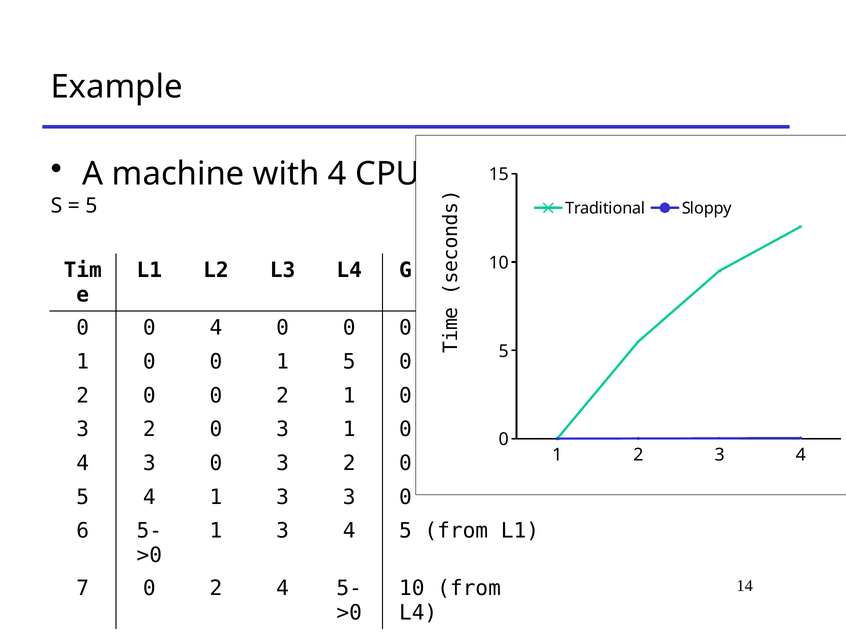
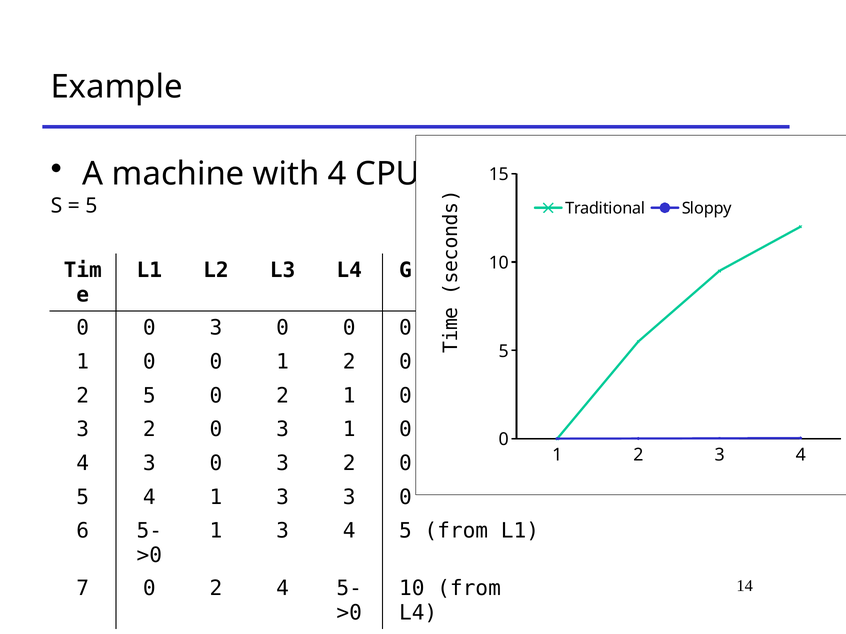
0 0 4: 4 -> 3 (216, 328)
0 1 5: 5 -> 2 (349, 362)
0: 0 -> 5 (149, 396)
